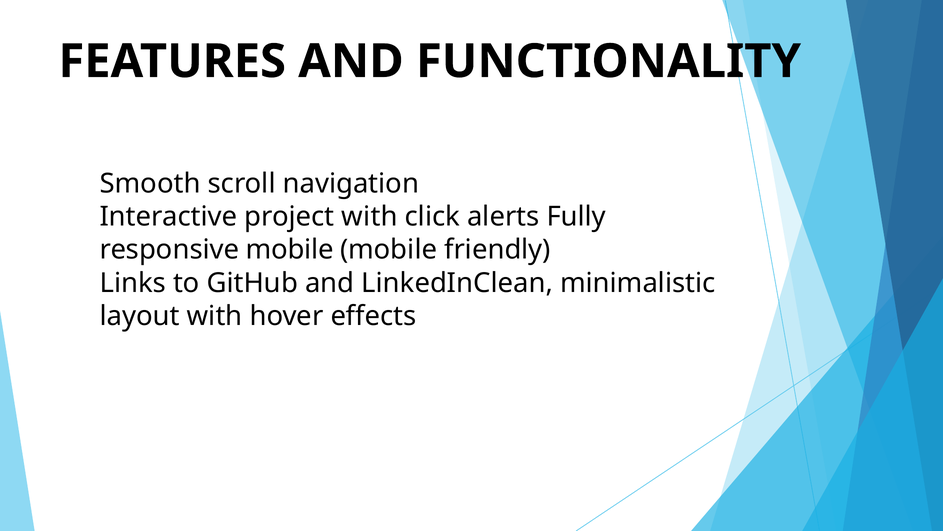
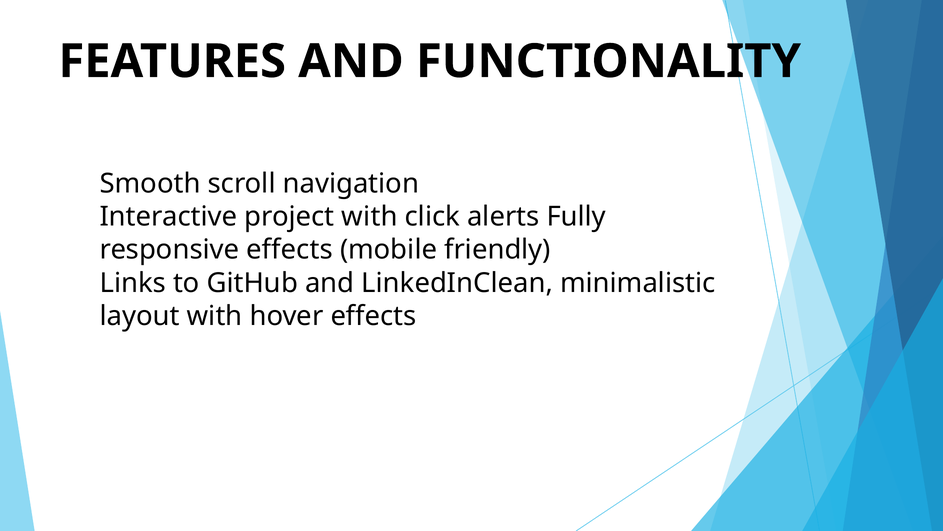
responsive mobile: mobile -> effects (290, 250)
